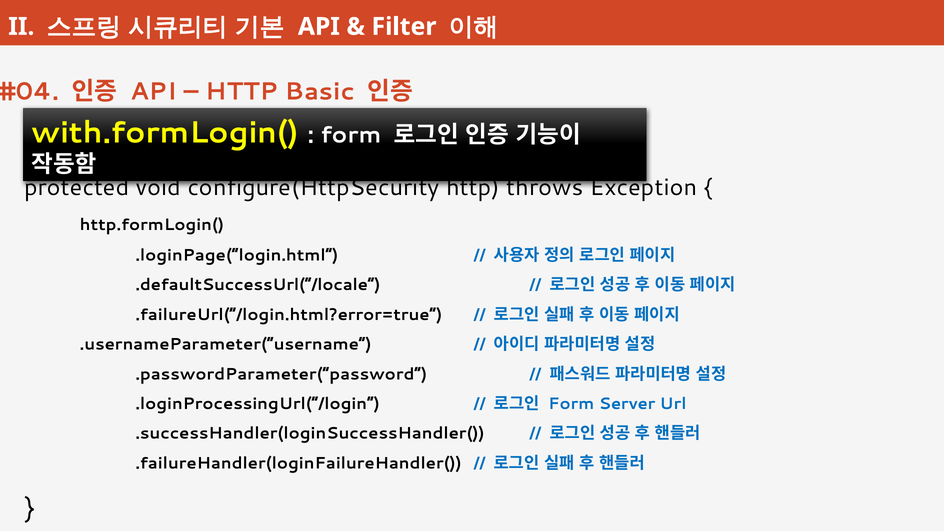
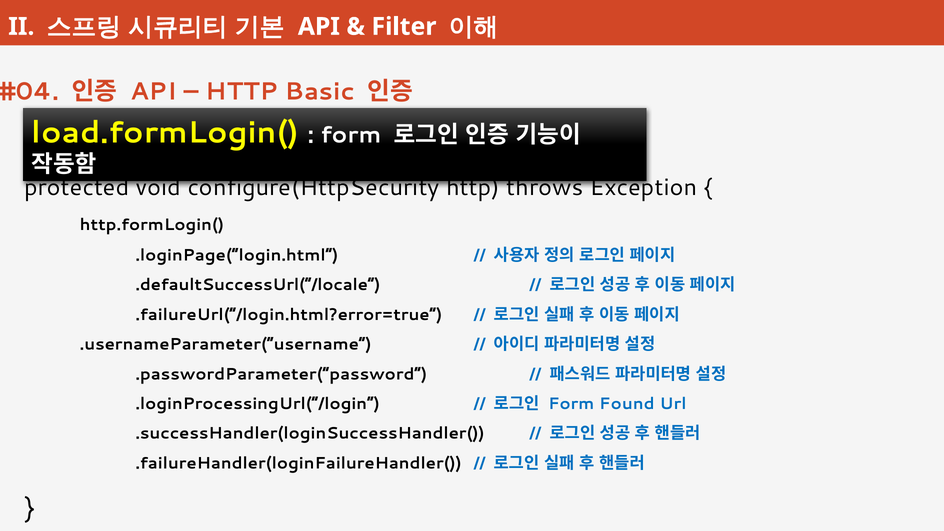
with.formLogin(: with.formLogin( -> load.formLogin( (165, 133)
Server: Server -> Found (627, 404)
